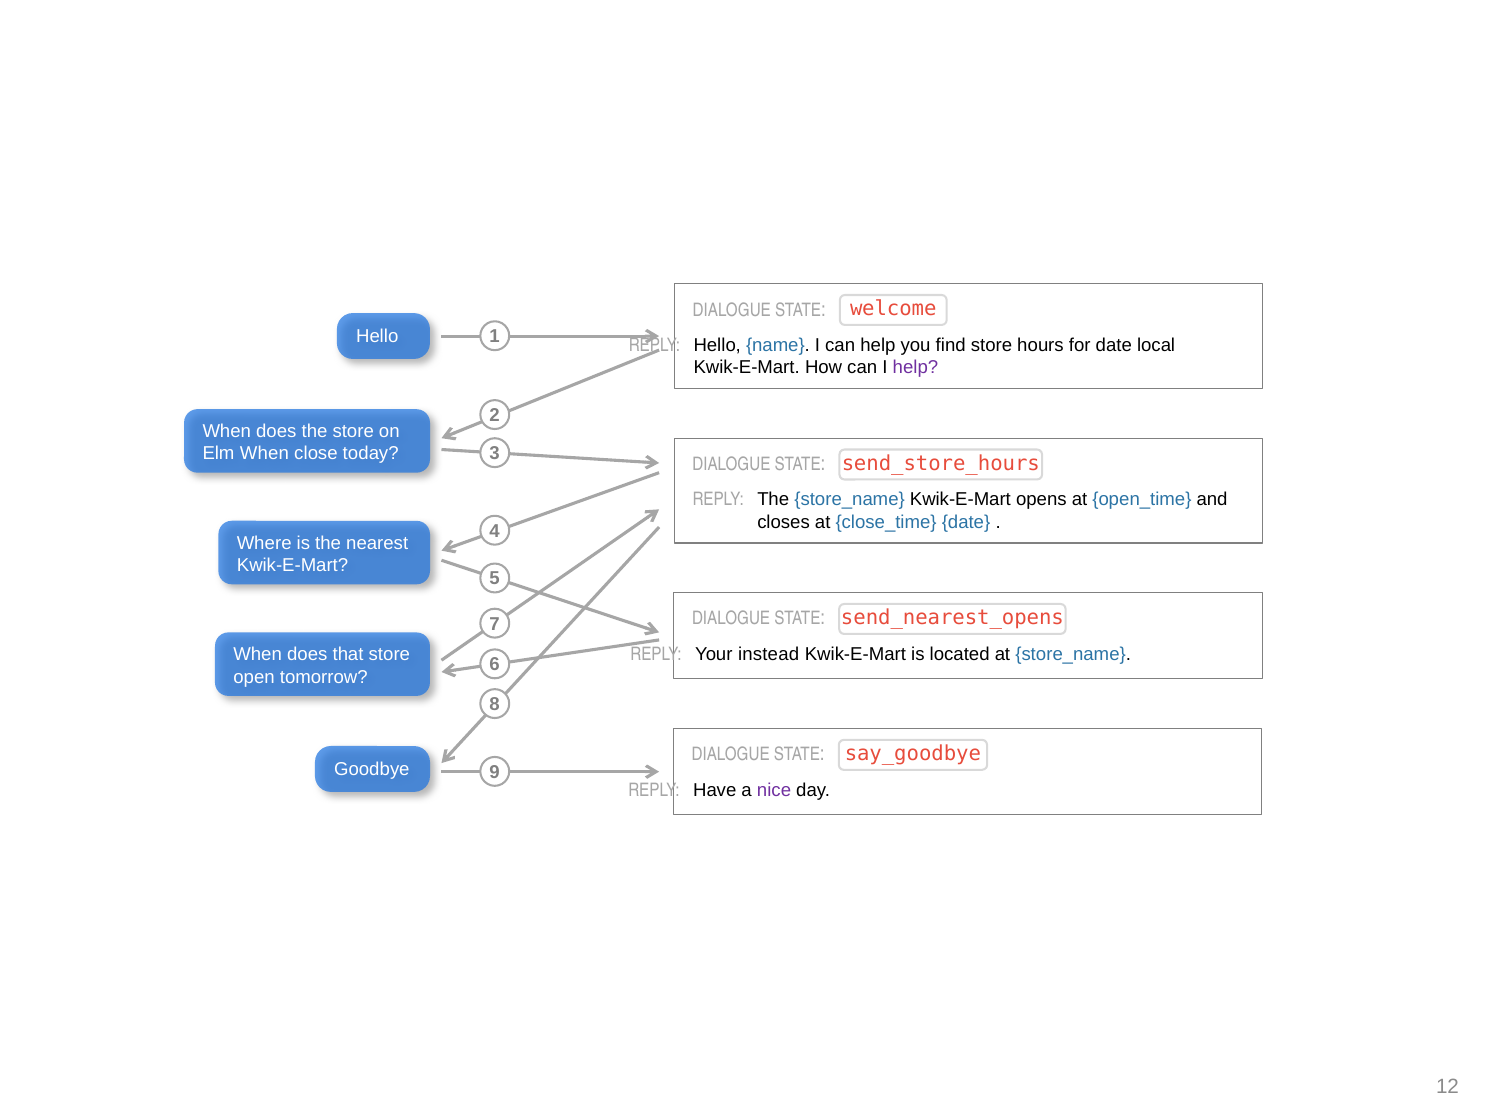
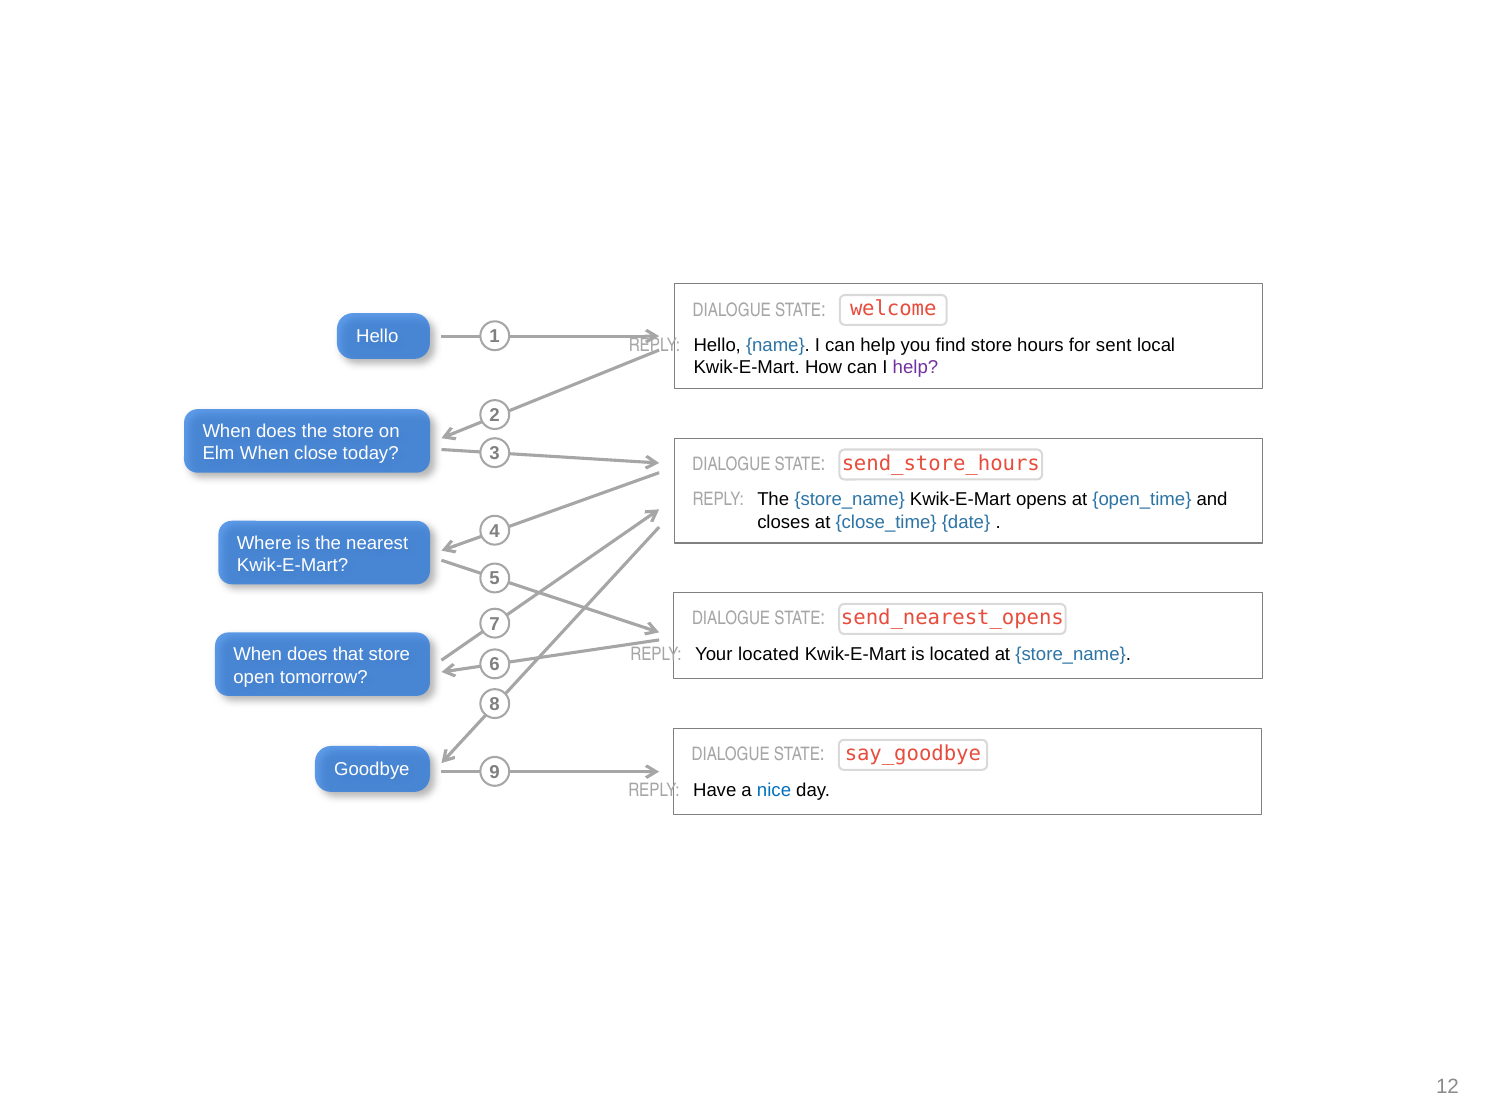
for date: date -> sent (1114, 345)
Your instead: instead -> located (769, 654)
nice colour: purple -> blue (774, 790)
